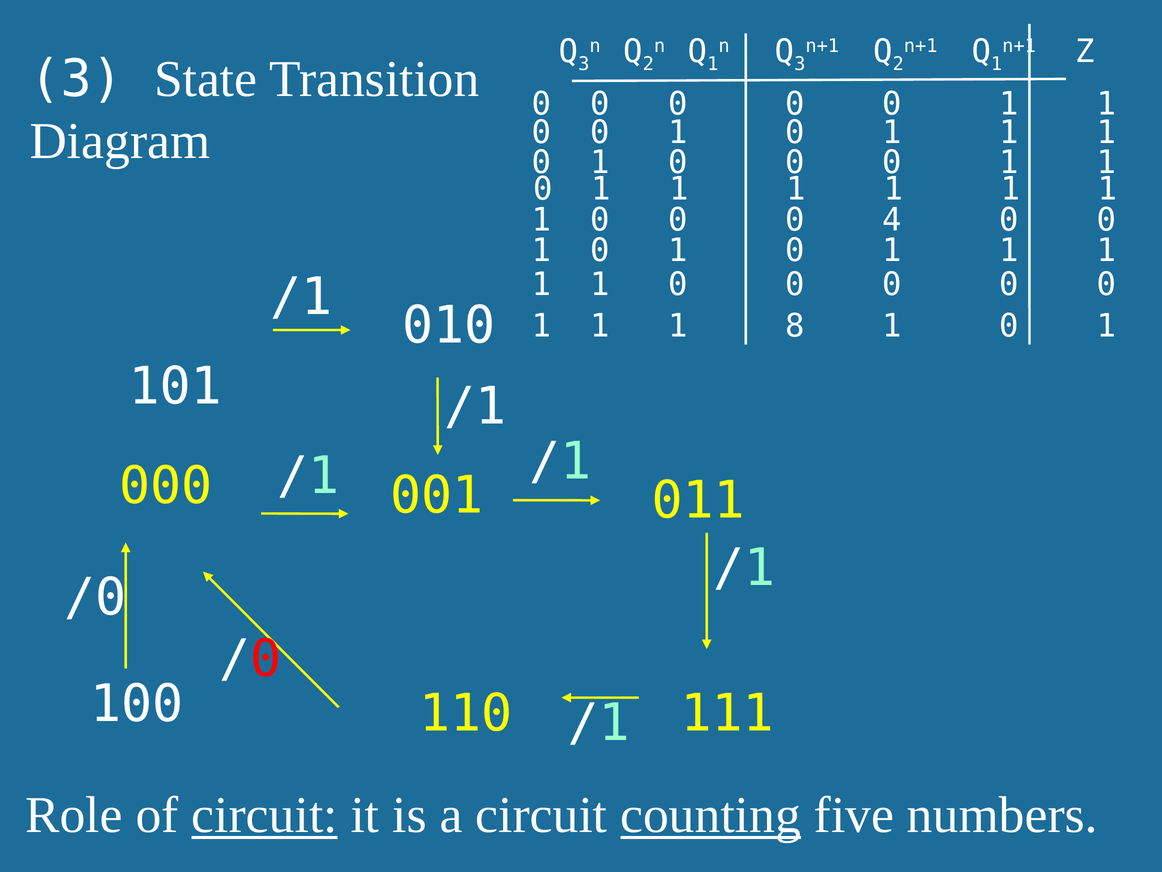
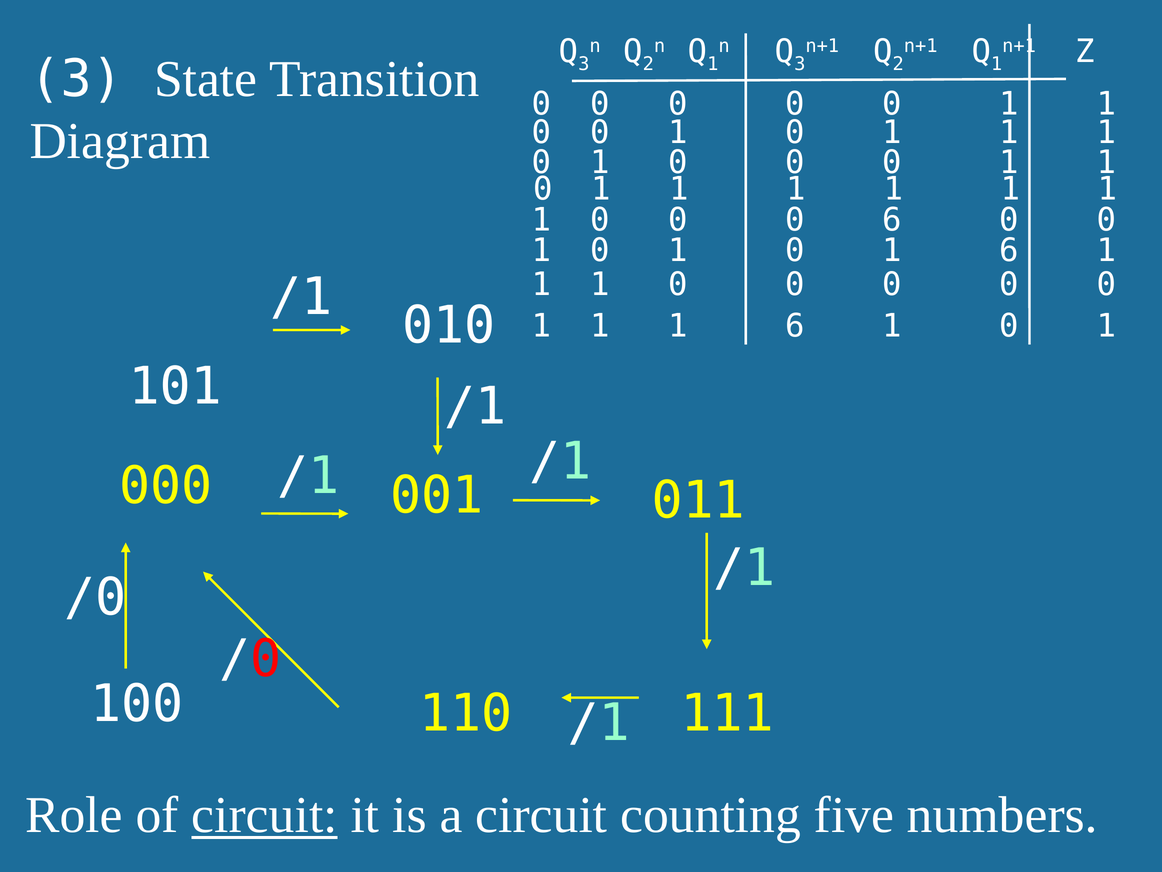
0 4: 4 -> 6 (892, 220)
1: 1 -> 6 (1009, 250)
1 1 8: 8 -> 6 (795, 326)
counting underline: present -> none (711, 815)
